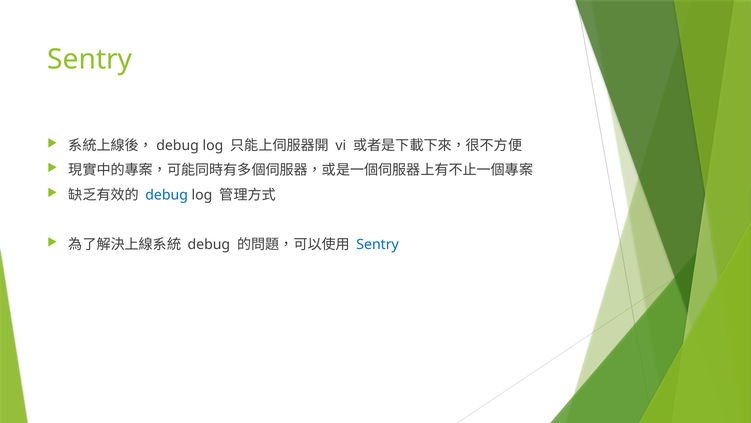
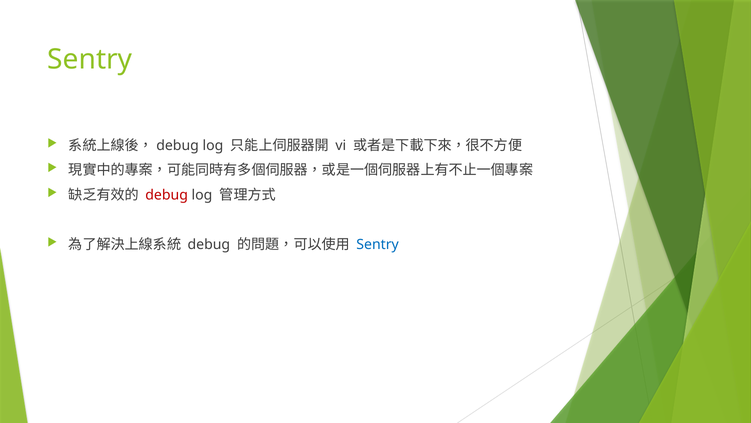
debug colour: blue -> red (167, 195)
